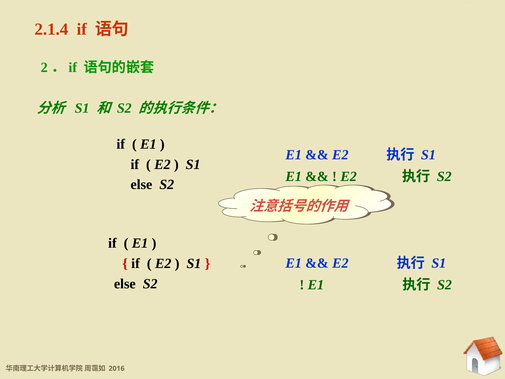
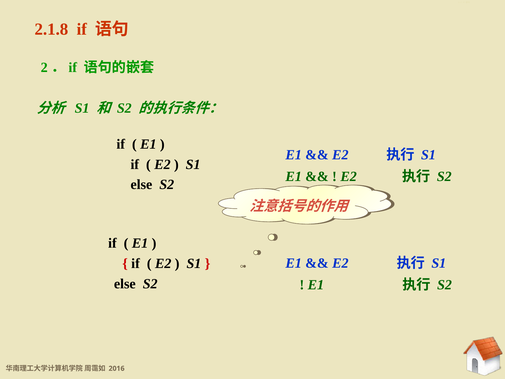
2.1.4: 2.1.4 -> 2.1.8 (51, 29)
